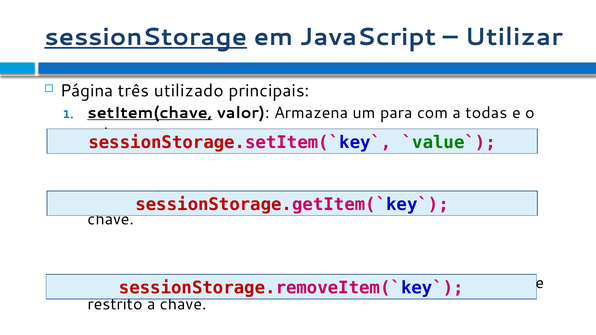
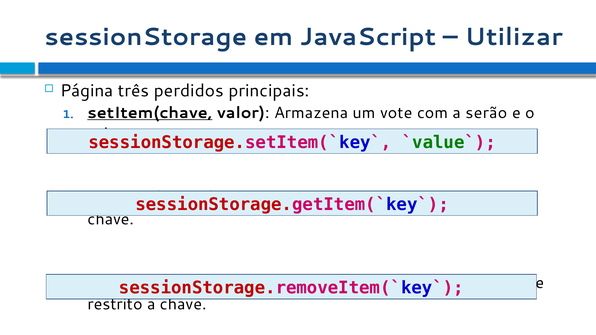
sessionStorage underline: present -> none (146, 37)
utilizado: utilizado -> perdidos (189, 91)
para: para -> vote (396, 113)
todas: todas -> serão (486, 113)
